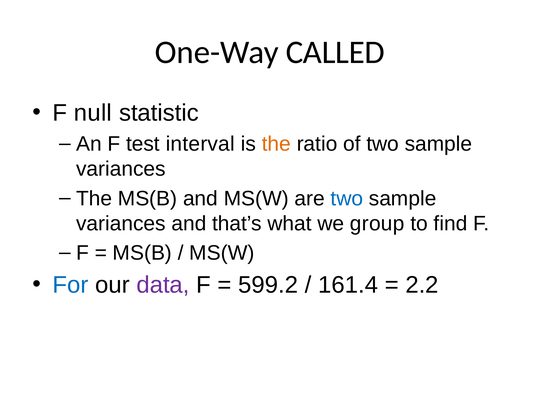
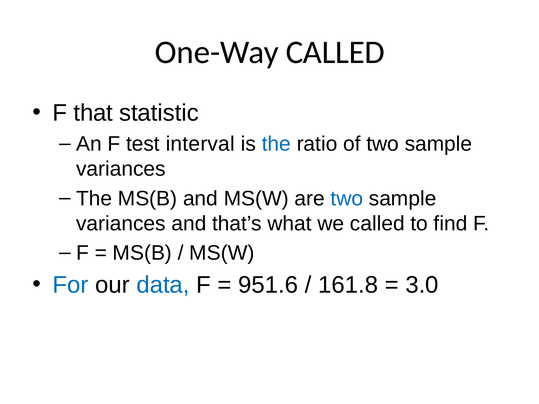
null: null -> that (93, 113)
the colour: orange -> blue (276, 144)
we group: group -> called (377, 224)
data colour: purple -> blue (163, 285)
599.2: 599.2 -> 951.6 (268, 285)
161.4: 161.4 -> 161.8 (348, 285)
2.2: 2.2 -> 3.0 (422, 285)
